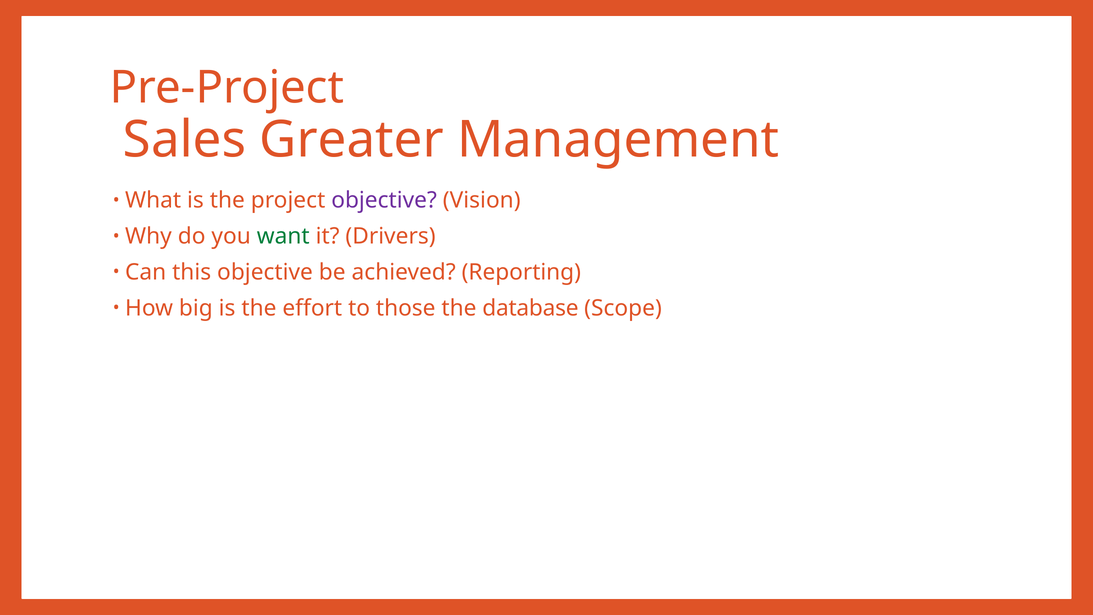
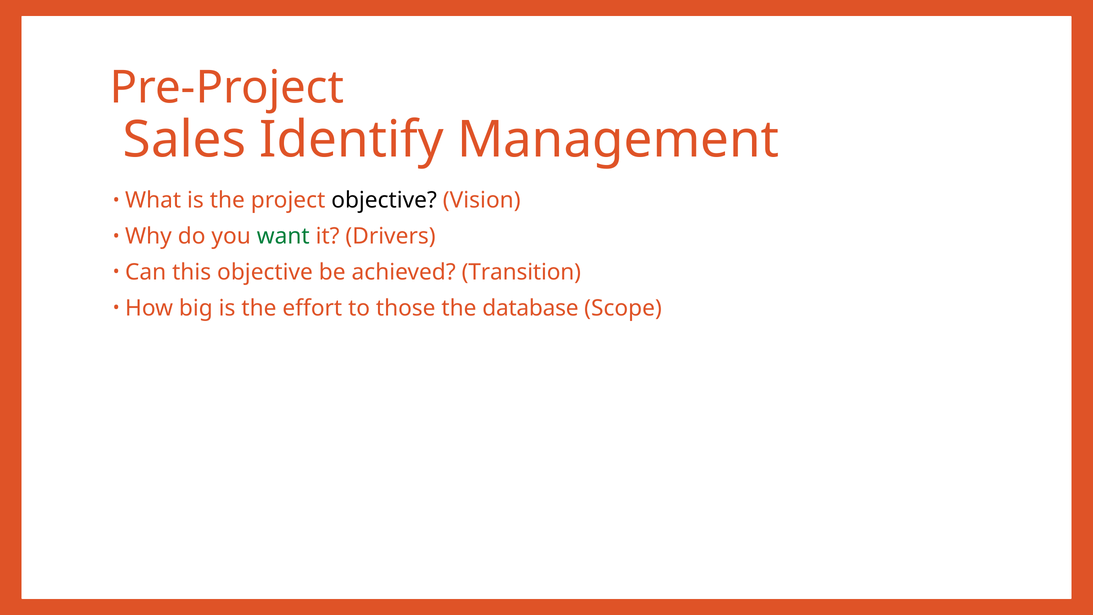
Greater: Greater -> Identify (352, 140)
objective colour: purple -> black (384, 200)
Reporting: Reporting -> Transition (521, 272)
